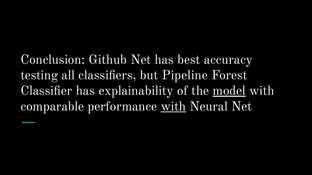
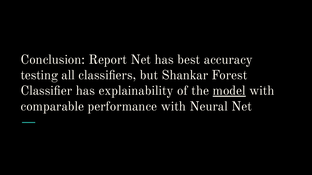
Github: Github -> Report (108, 60)
Pipeline: Pipeline -> Shankar (185, 75)
with underline: present -> none (173, 107)
